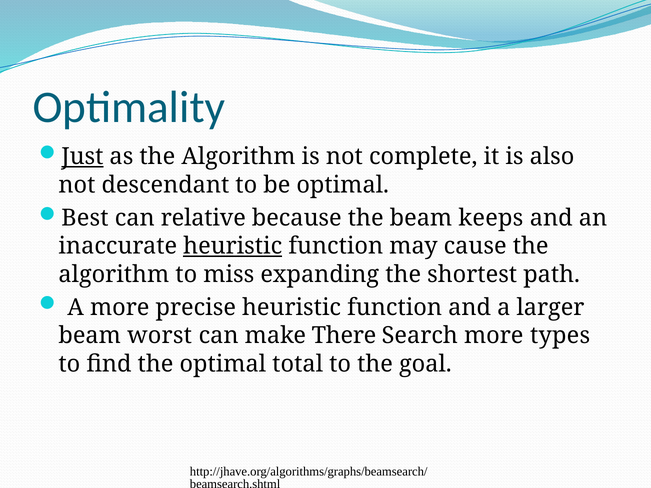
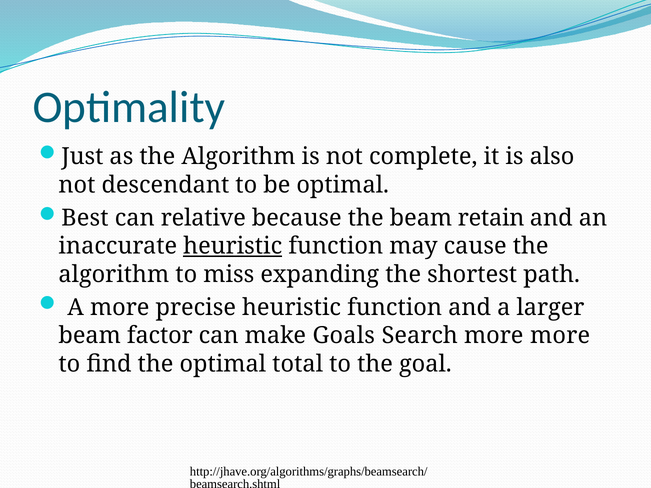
Just underline: present -> none (82, 157)
keeps: keeps -> retain (491, 218)
worst: worst -> factor (160, 336)
There: There -> Goals (344, 336)
more types: types -> more (560, 336)
